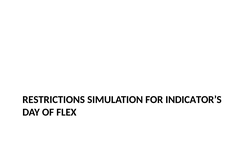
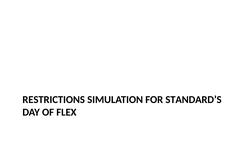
INDICATOR’S: INDICATOR’S -> STANDARD’S (194, 99)
